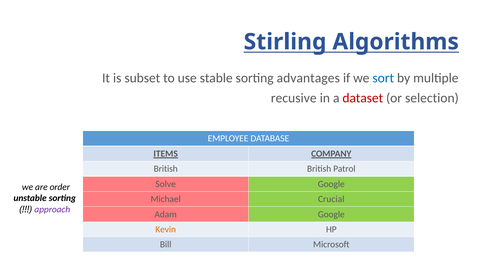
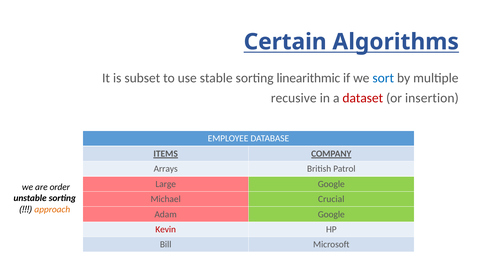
Stirling: Stirling -> Certain (285, 42)
advantages: advantages -> linearithmic (308, 78)
selection: selection -> insertion (432, 98)
British: British -> Arrays (166, 169)
Solve: Solve -> Large (166, 184)
approach colour: purple -> orange (52, 209)
Kevin colour: orange -> red (166, 229)
